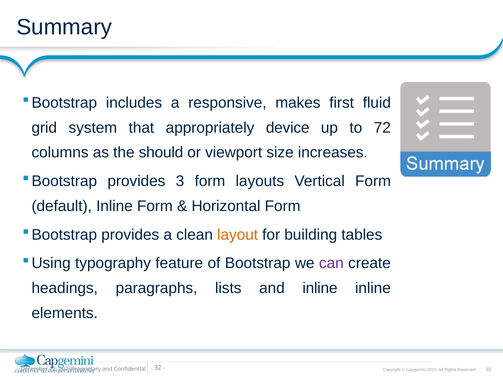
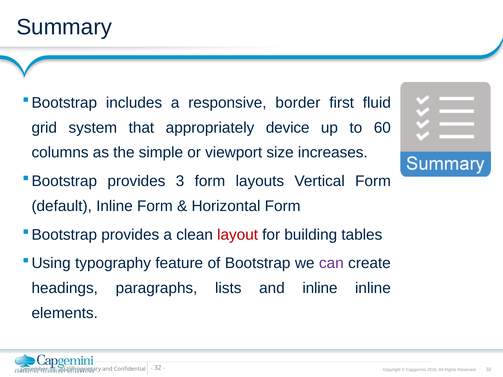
makes: makes -> border (298, 103)
72: 72 -> 60 (382, 128)
should: should -> simple (161, 153)
layout colour: orange -> red (238, 235)
